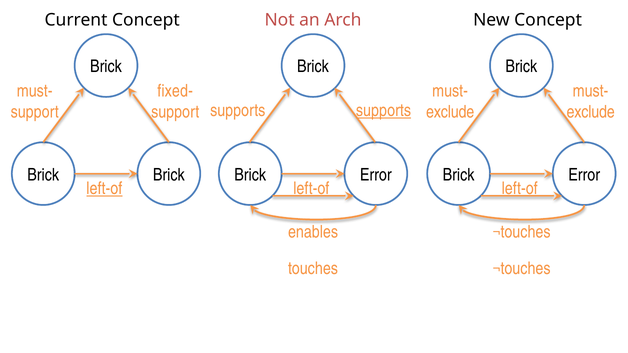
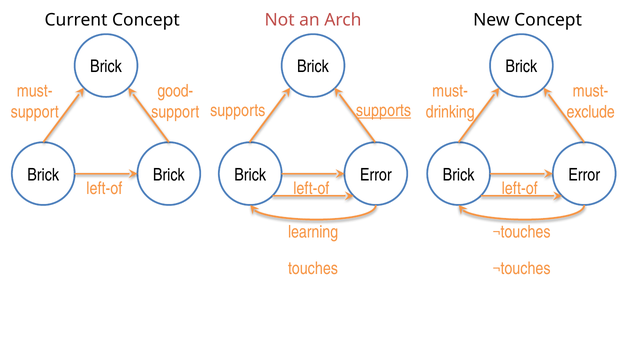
fixed-: fixed- -> good- (175, 91)
exclude: exclude -> drinking (450, 112)
left-of underline: present -> none (104, 189)
enables: enables -> learning (313, 232)
